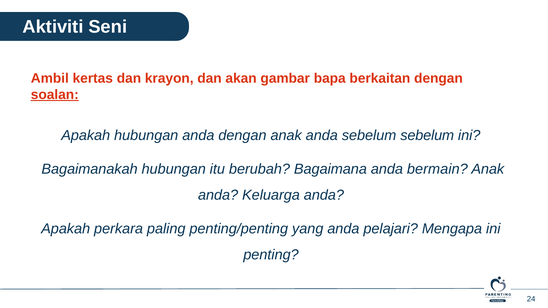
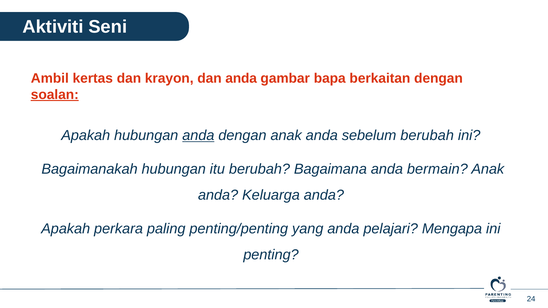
dan akan: akan -> anda (241, 78)
anda underline: none -> present (198, 136)
sebelum sebelum: sebelum -> berubah (427, 136)
